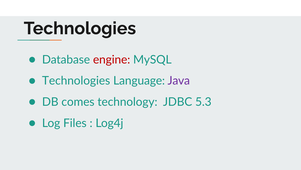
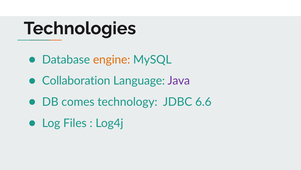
engine colour: red -> orange (112, 59)
Technologies: Technologies -> Collaboration (76, 80)
5.3: 5.3 -> 6.6 (203, 102)
